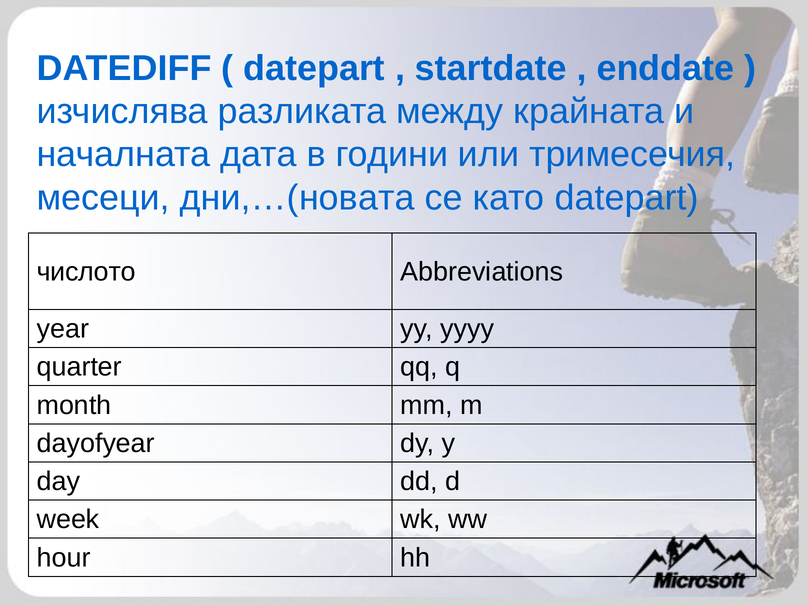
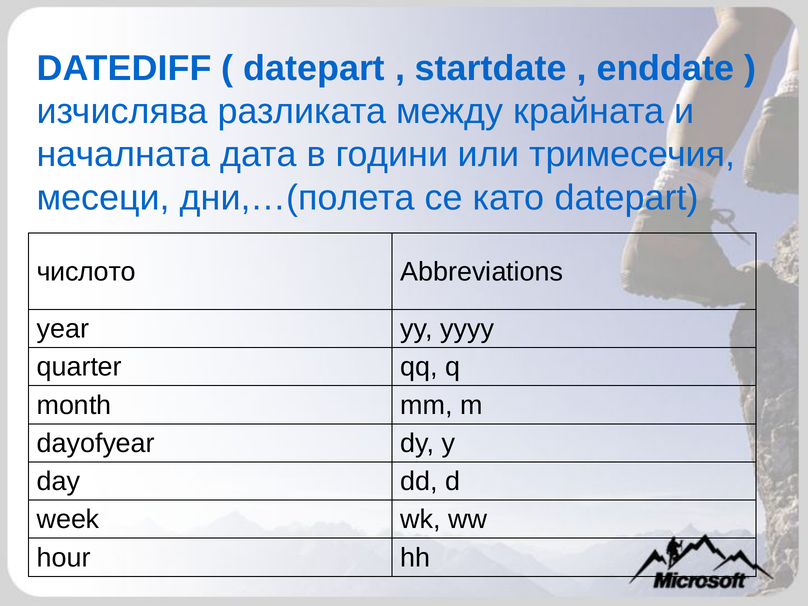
дни,…(новата: дни,…(новата -> дни,…(полета (297, 198)
